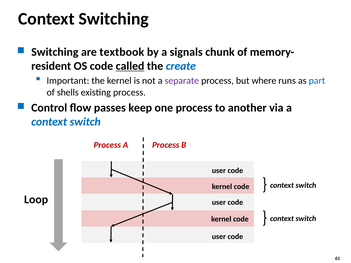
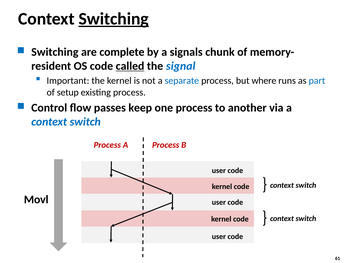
Switching underline: none -> present (114, 19)
textbook: textbook -> complete (122, 52)
create: create -> signal (181, 66)
separate colour: purple -> blue (182, 81)
shells: shells -> setup (68, 92)
Loop: Loop -> Movl (36, 200)
